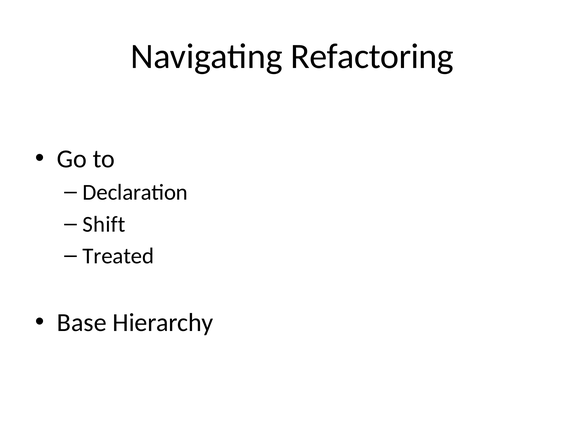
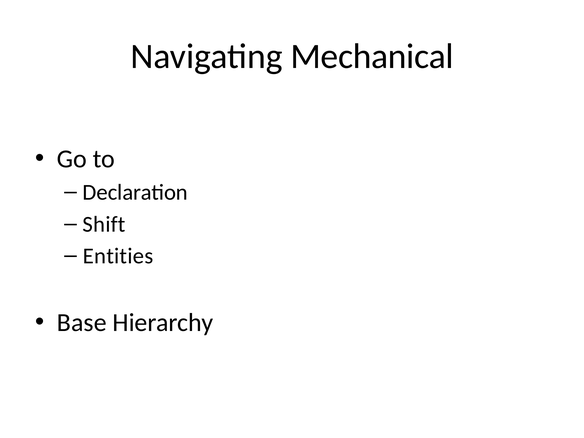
Refactoring: Refactoring -> Mechanical (372, 57)
Treated: Treated -> Entities (118, 256)
